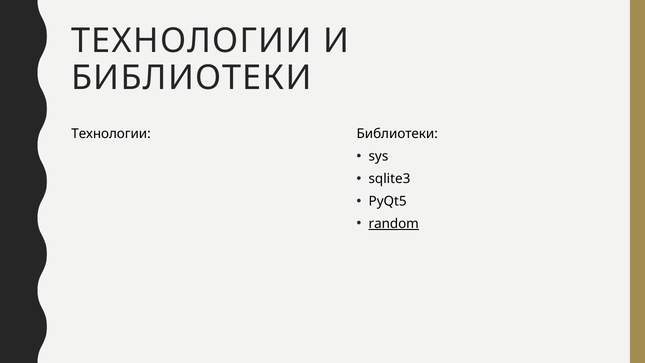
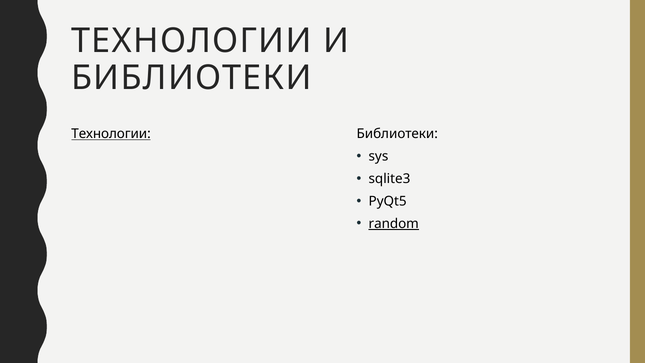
Технологии underline: none -> present (111, 134)
